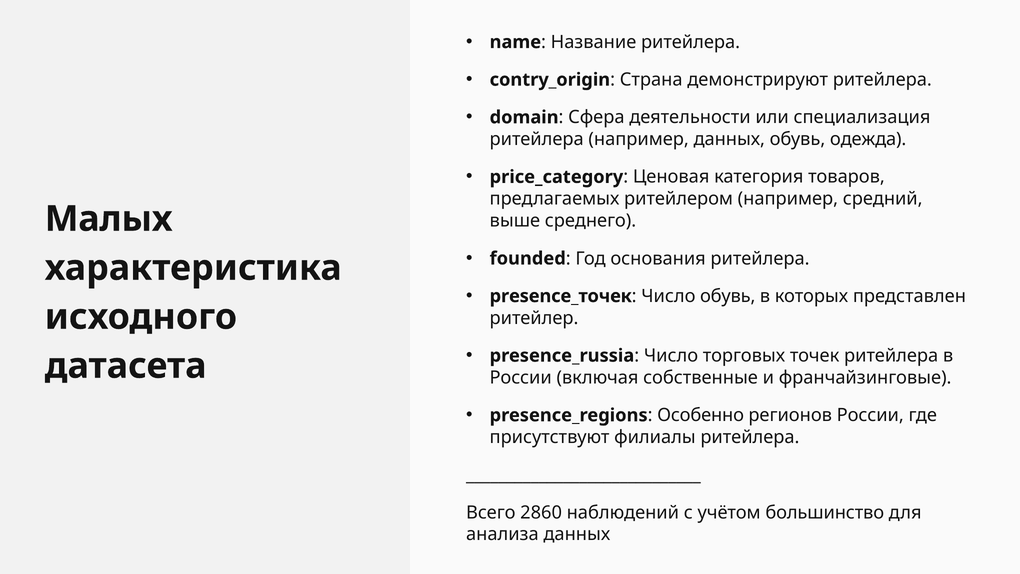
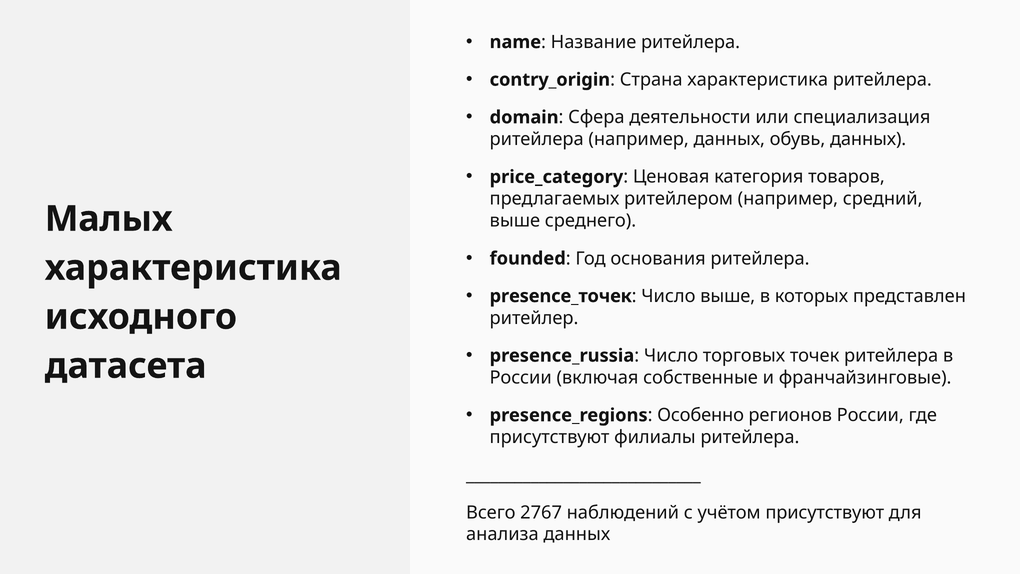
Страна демонстрируют: демонстрируют -> характеристика (758, 80)
обувь одежда: одежда -> данных (868, 139)
Число обувь: обувь -> выше (728, 296)
2860: 2860 -> 2767 (541, 512)
учётом большинство: большинство -> присутствуют (825, 512)
